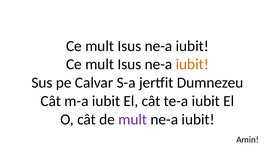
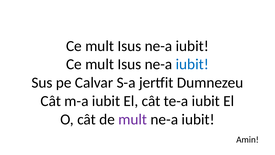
iubit colour: orange -> blue (192, 64)
